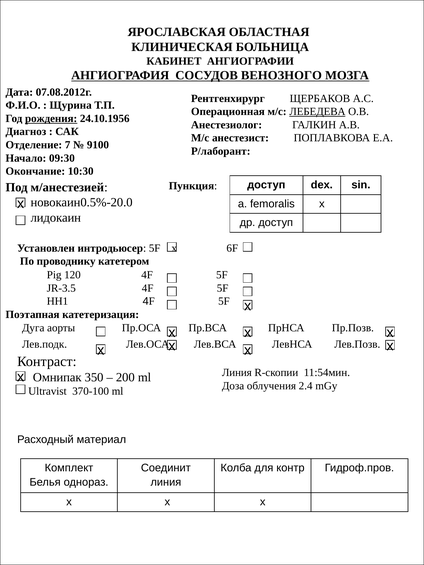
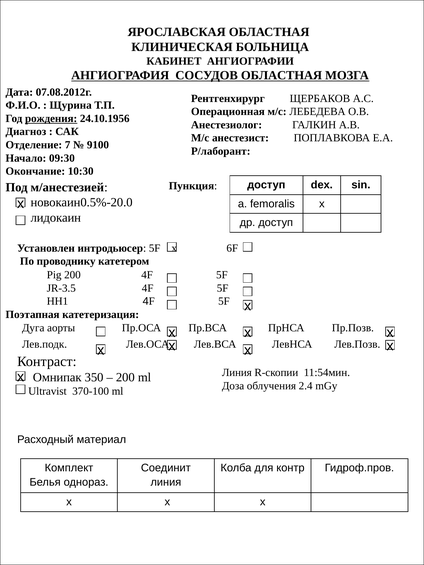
СОСУДОВ ВЕНОЗНОГО: ВЕНОЗНОГО -> ОБЛАСТНАЯ (282, 75)
ЛЕБЕДЕВА underline: present -> none (317, 112)
Pig 120: 120 -> 200 (72, 275)
